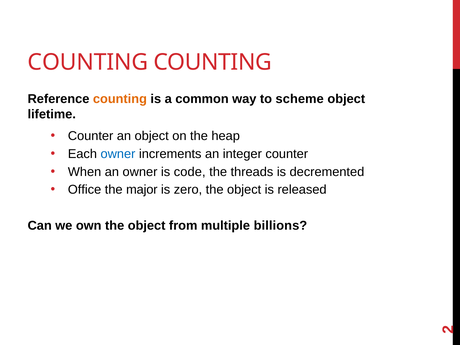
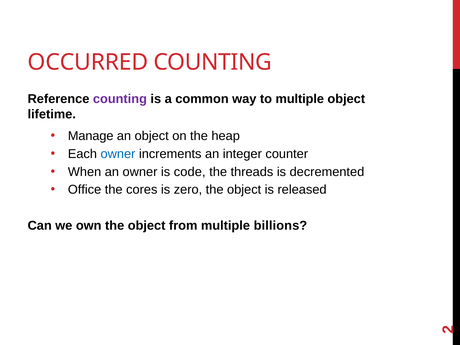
COUNTING: COUNTING -> OCCURRED (88, 62)
counting colour: orange -> purple (120, 99)
to scheme: scheme -> multiple (300, 99)
Counter: Counter -> Manage (91, 136)
major: major -> cores (142, 190)
